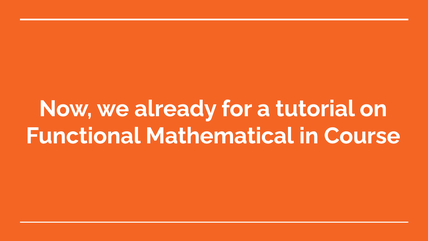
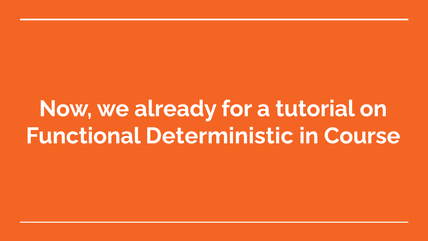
Mathematical: Mathematical -> Deterministic (220, 136)
